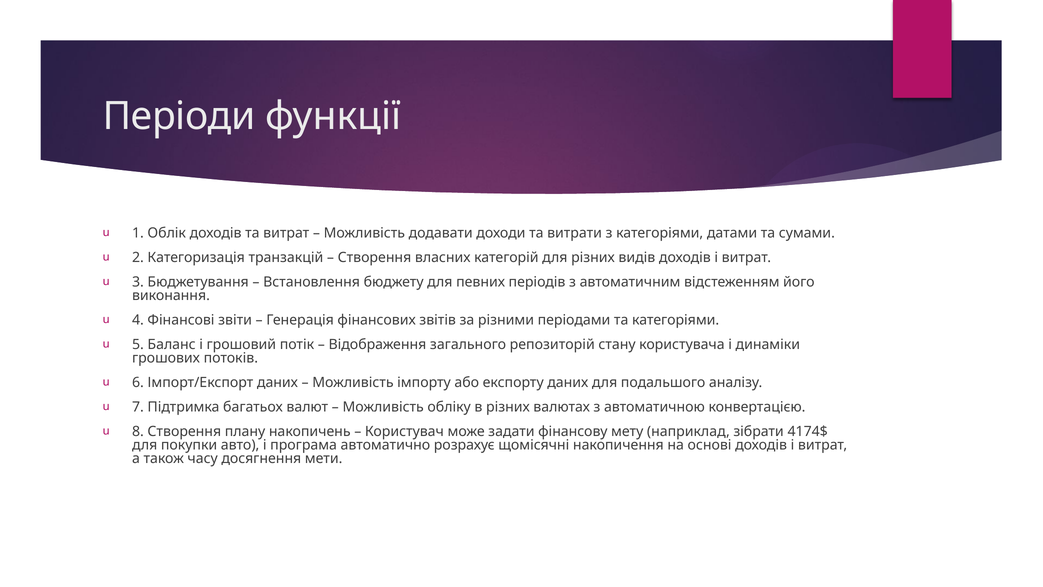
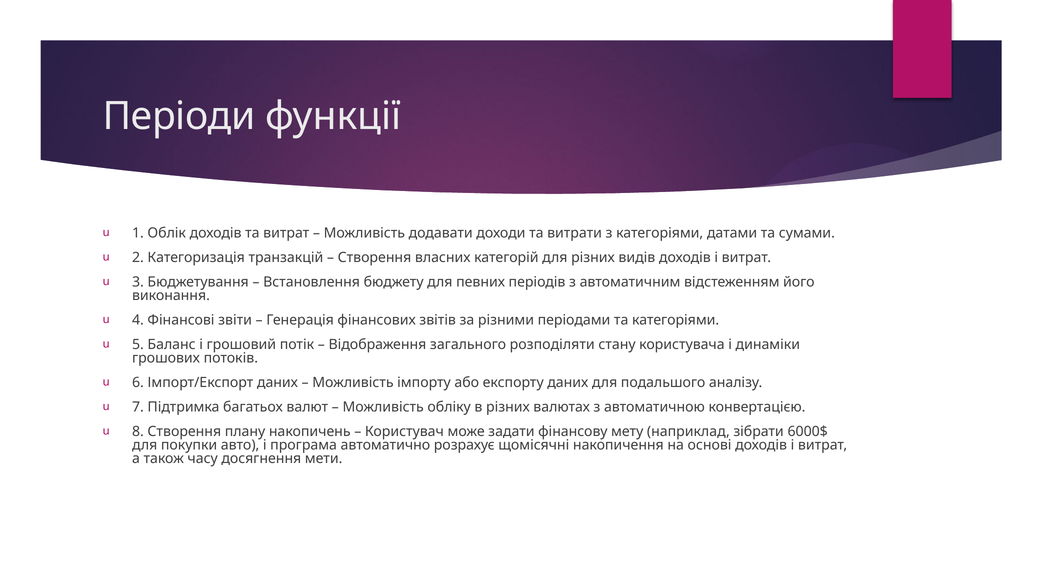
репозиторій: репозиторій -> розподіляти (552, 344)
4174$: 4174$ -> 6000$ (808, 431)
